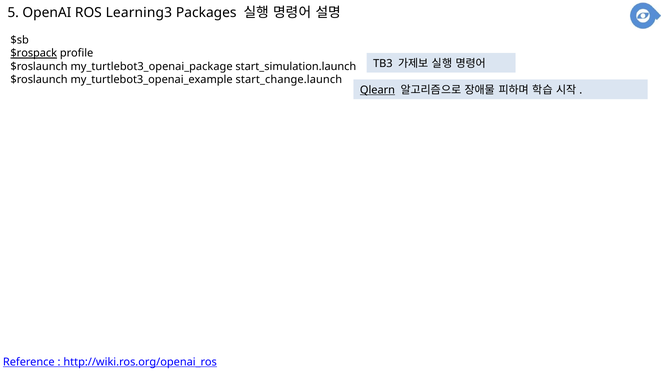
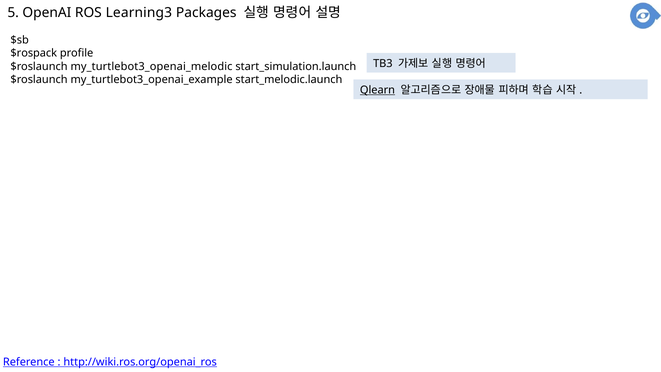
$rospack underline: present -> none (34, 53)
my_turtlebot3_openai_package: my_turtlebot3_openai_package -> my_turtlebot3_openai_melodic (152, 67)
start_change.launch: start_change.launch -> start_melodic.launch (289, 80)
